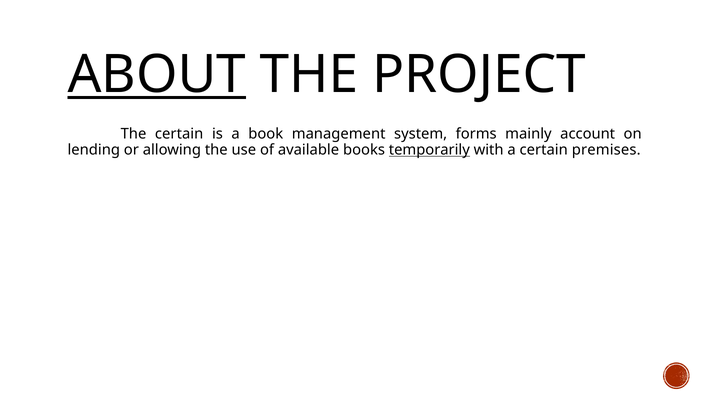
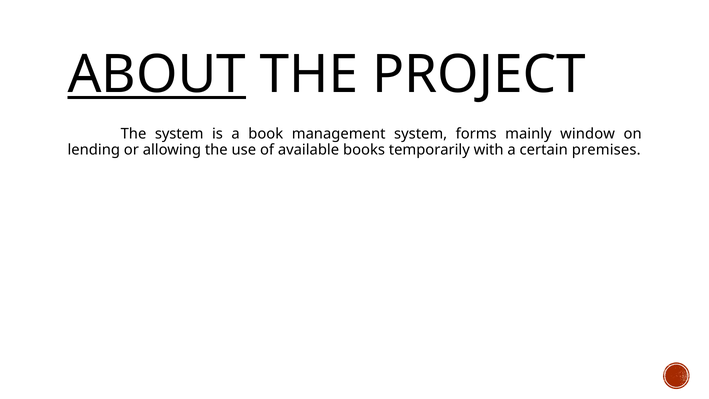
The certain: certain -> system (179, 134)
account: account -> window (588, 134)
temporarily underline: present -> none (429, 150)
